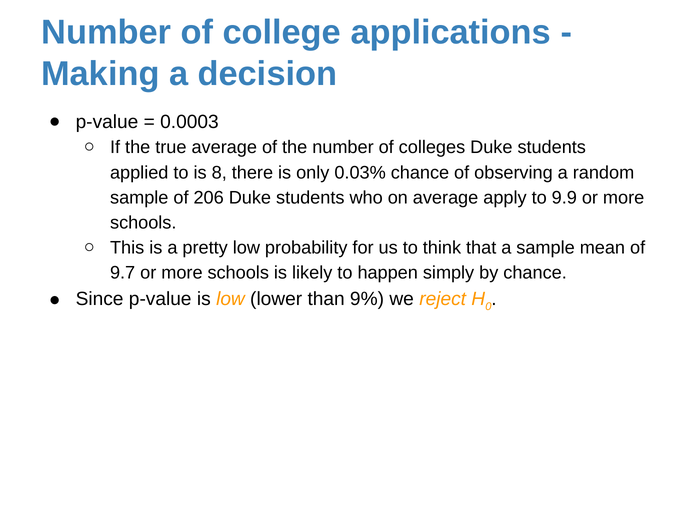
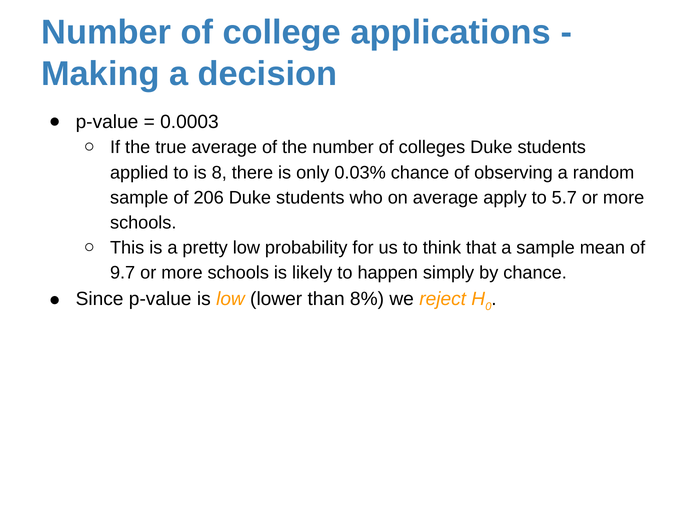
9.9: 9.9 -> 5.7 (564, 198)
9%: 9% -> 8% (367, 299)
